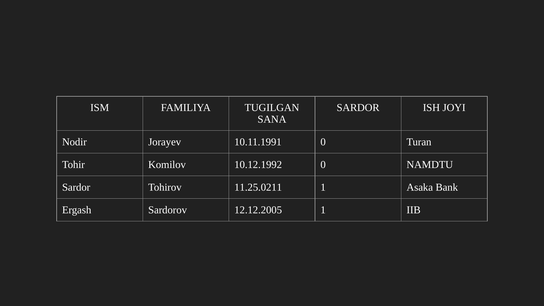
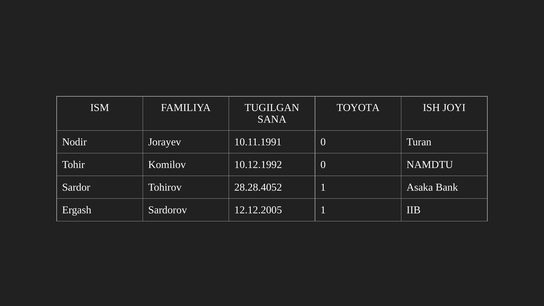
SARDOR: SARDOR -> TOYOTA (358, 108)
11.25.0211: 11.25.0211 -> 28.28.4052 (258, 187)
